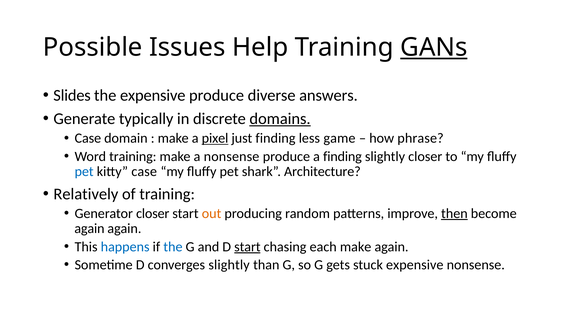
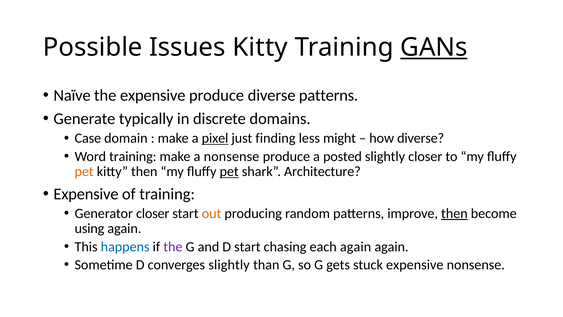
Issues Help: Help -> Kitty (260, 47)
Slides: Slides -> Naïve (72, 95)
diverse answers: answers -> patterns (329, 95)
domains underline: present -> none (280, 119)
game: game -> might (340, 138)
how phrase: phrase -> diverse (421, 138)
a finding: finding -> posted (342, 156)
pet colour: blue -> orange (84, 171)
kitty case: case -> then (144, 171)
pet underline: none -> present (229, 171)
Relatively: Relatively -> Expensive (86, 194)
again: again -> using (89, 228)
the colour: blue -> purple (173, 246)
start underline: present -> none (247, 246)
each make: make -> again (356, 246)
